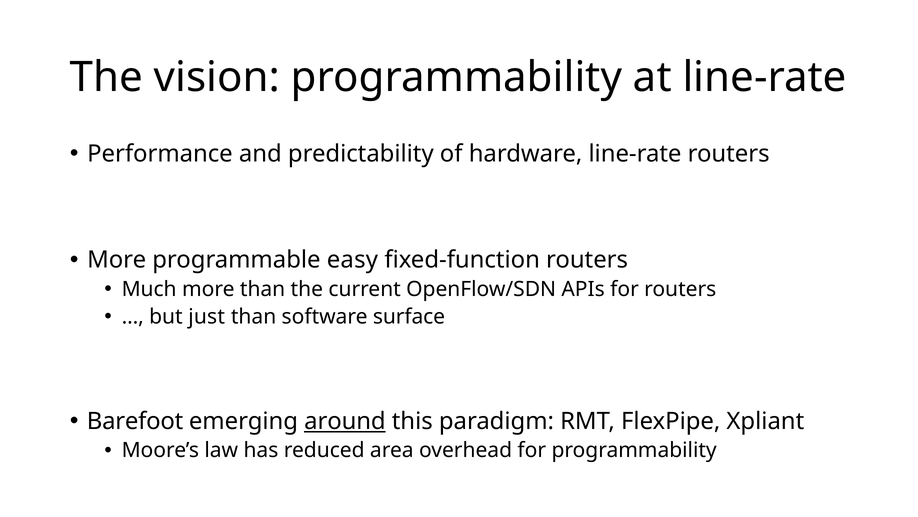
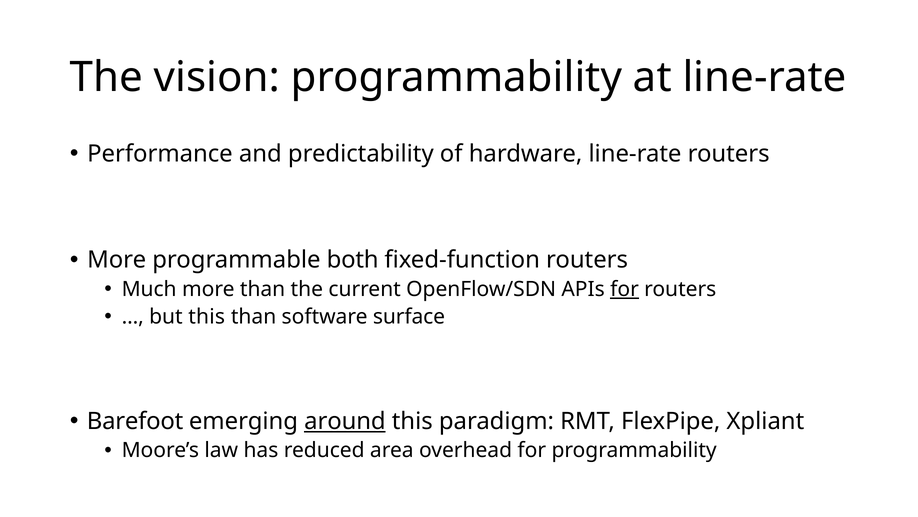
easy: easy -> both (353, 260)
for underline: none -> present (625, 289)
but just: just -> this (207, 316)
